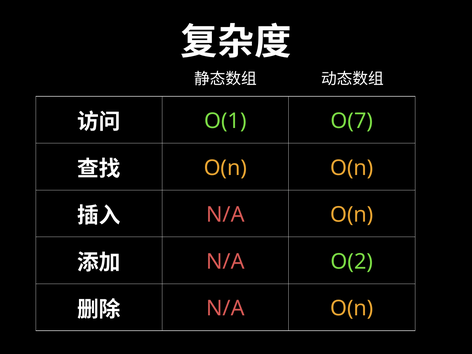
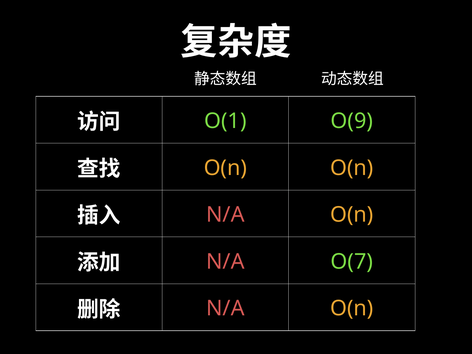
O(7: O(7 -> O(9 (352, 121)
O(2: O(2 -> O(7 (352, 262)
